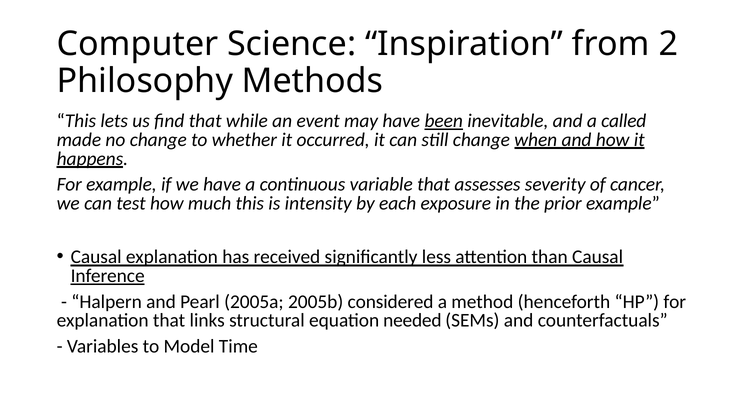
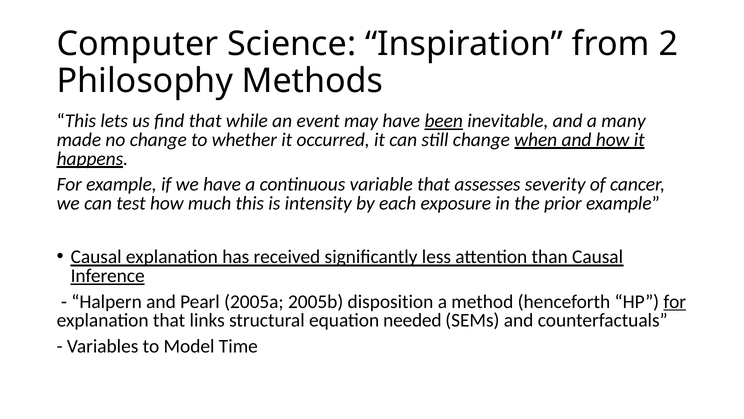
called: called -> many (624, 121)
considered: considered -> disposition (390, 301)
for underline: none -> present (675, 301)
